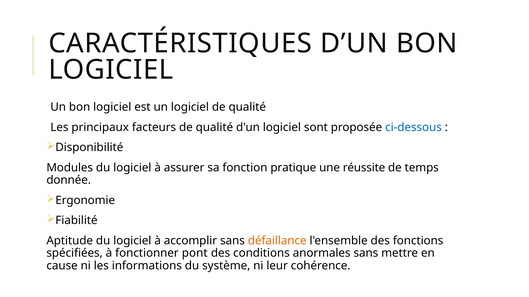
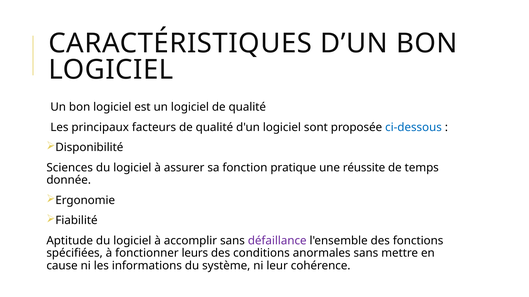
Modules: Modules -> Sciences (70, 168)
défaillance colour: orange -> purple (277, 241)
pont: pont -> leurs (195, 254)
